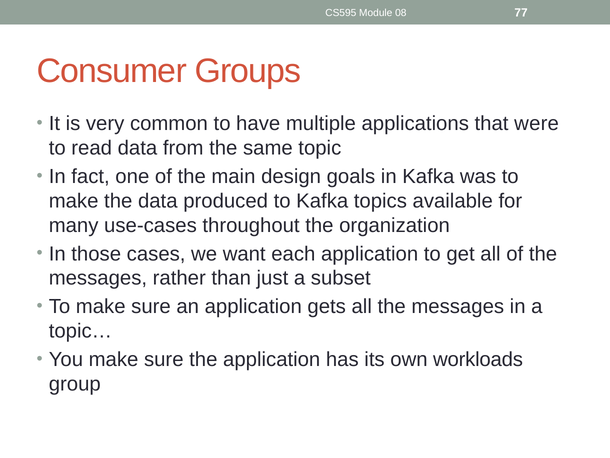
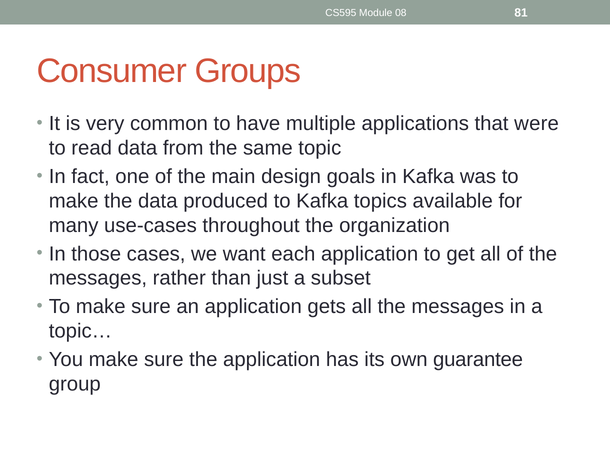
77: 77 -> 81 (521, 13)
workloads: workloads -> guarantee (478, 359)
